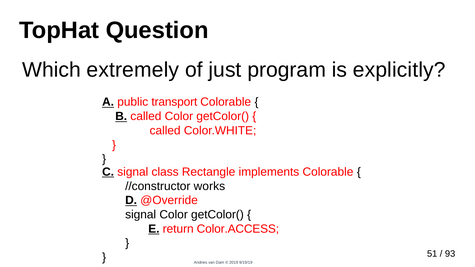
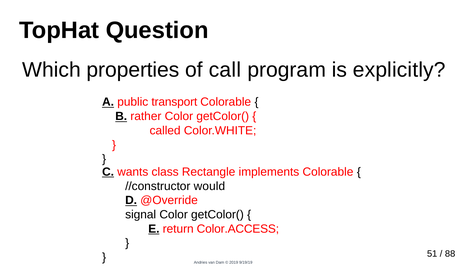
extremely: extremely -> properties (133, 70)
just: just -> call (225, 70)
B called: called -> rather (146, 116)
C signal: signal -> wants (133, 172)
works: works -> would (209, 186)
93: 93 -> 88 (450, 254)
